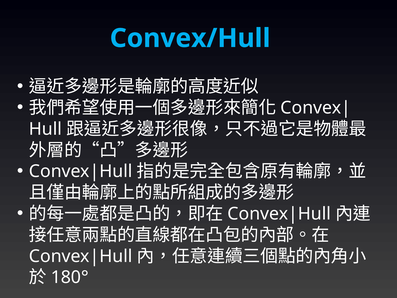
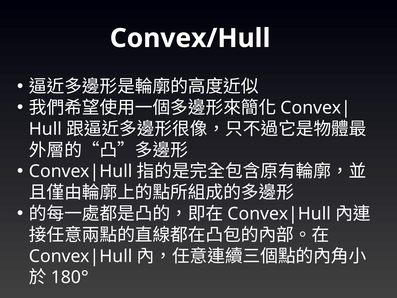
Convex/Hull colour: light blue -> white (190, 38)
